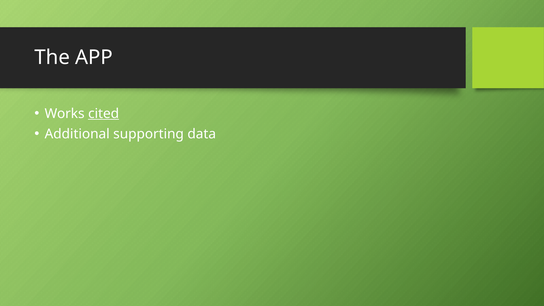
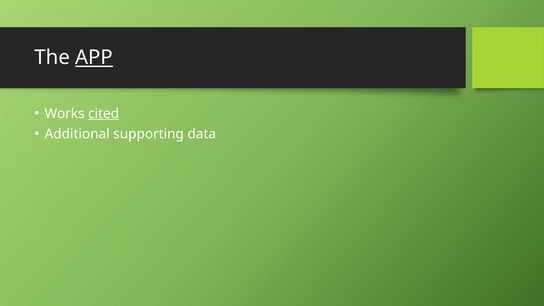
APP underline: none -> present (94, 58)
